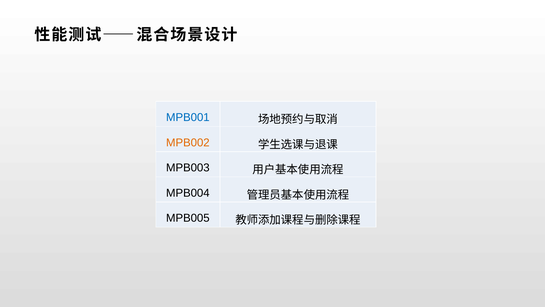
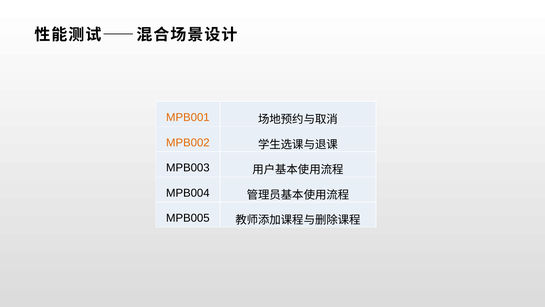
MPB001 colour: blue -> orange (188, 117)
